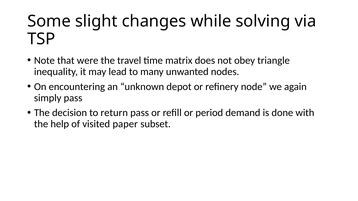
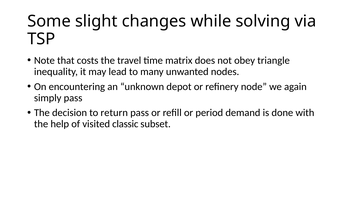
were: were -> costs (88, 61)
paper: paper -> classic (125, 124)
